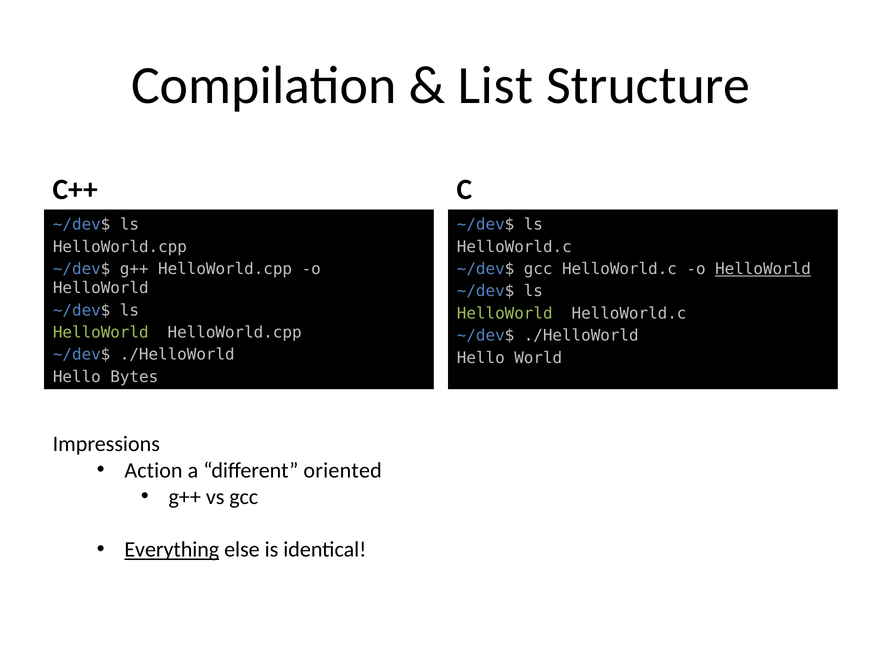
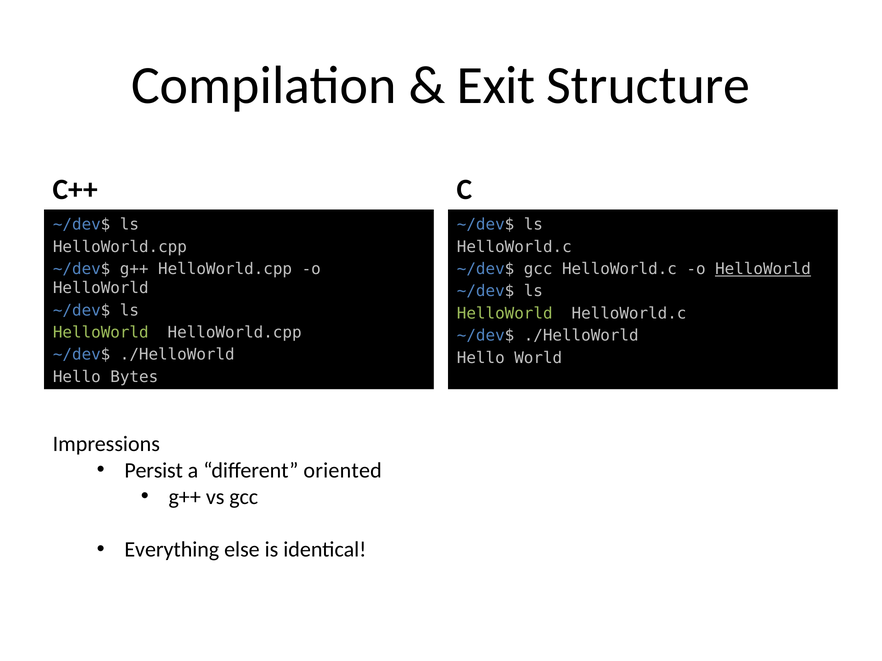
List: List -> Exit (496, 85)
Action: Action -> Persist (154, 471)
Everything underline: present -> none (172, 550)
